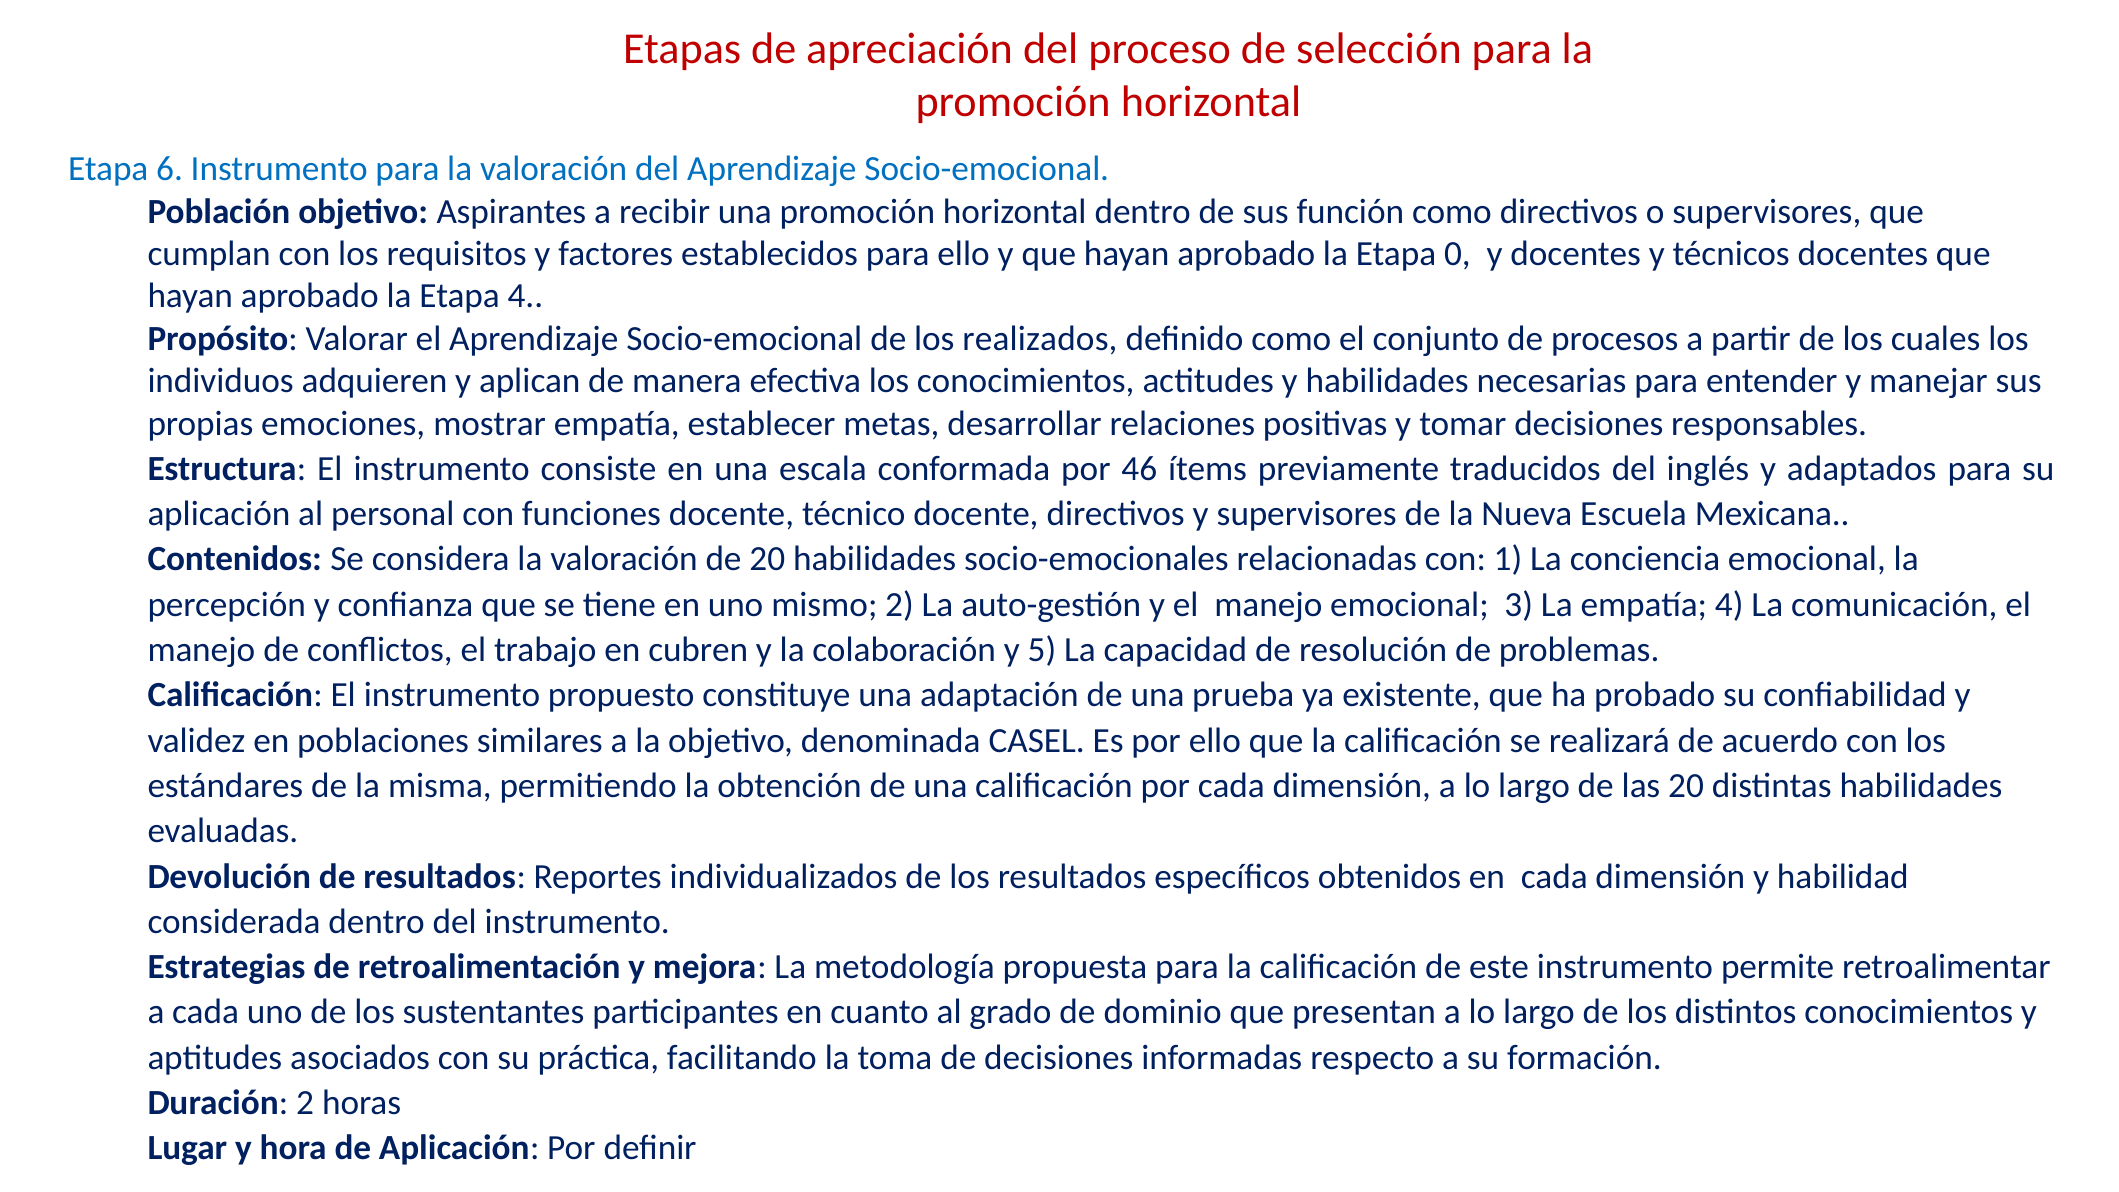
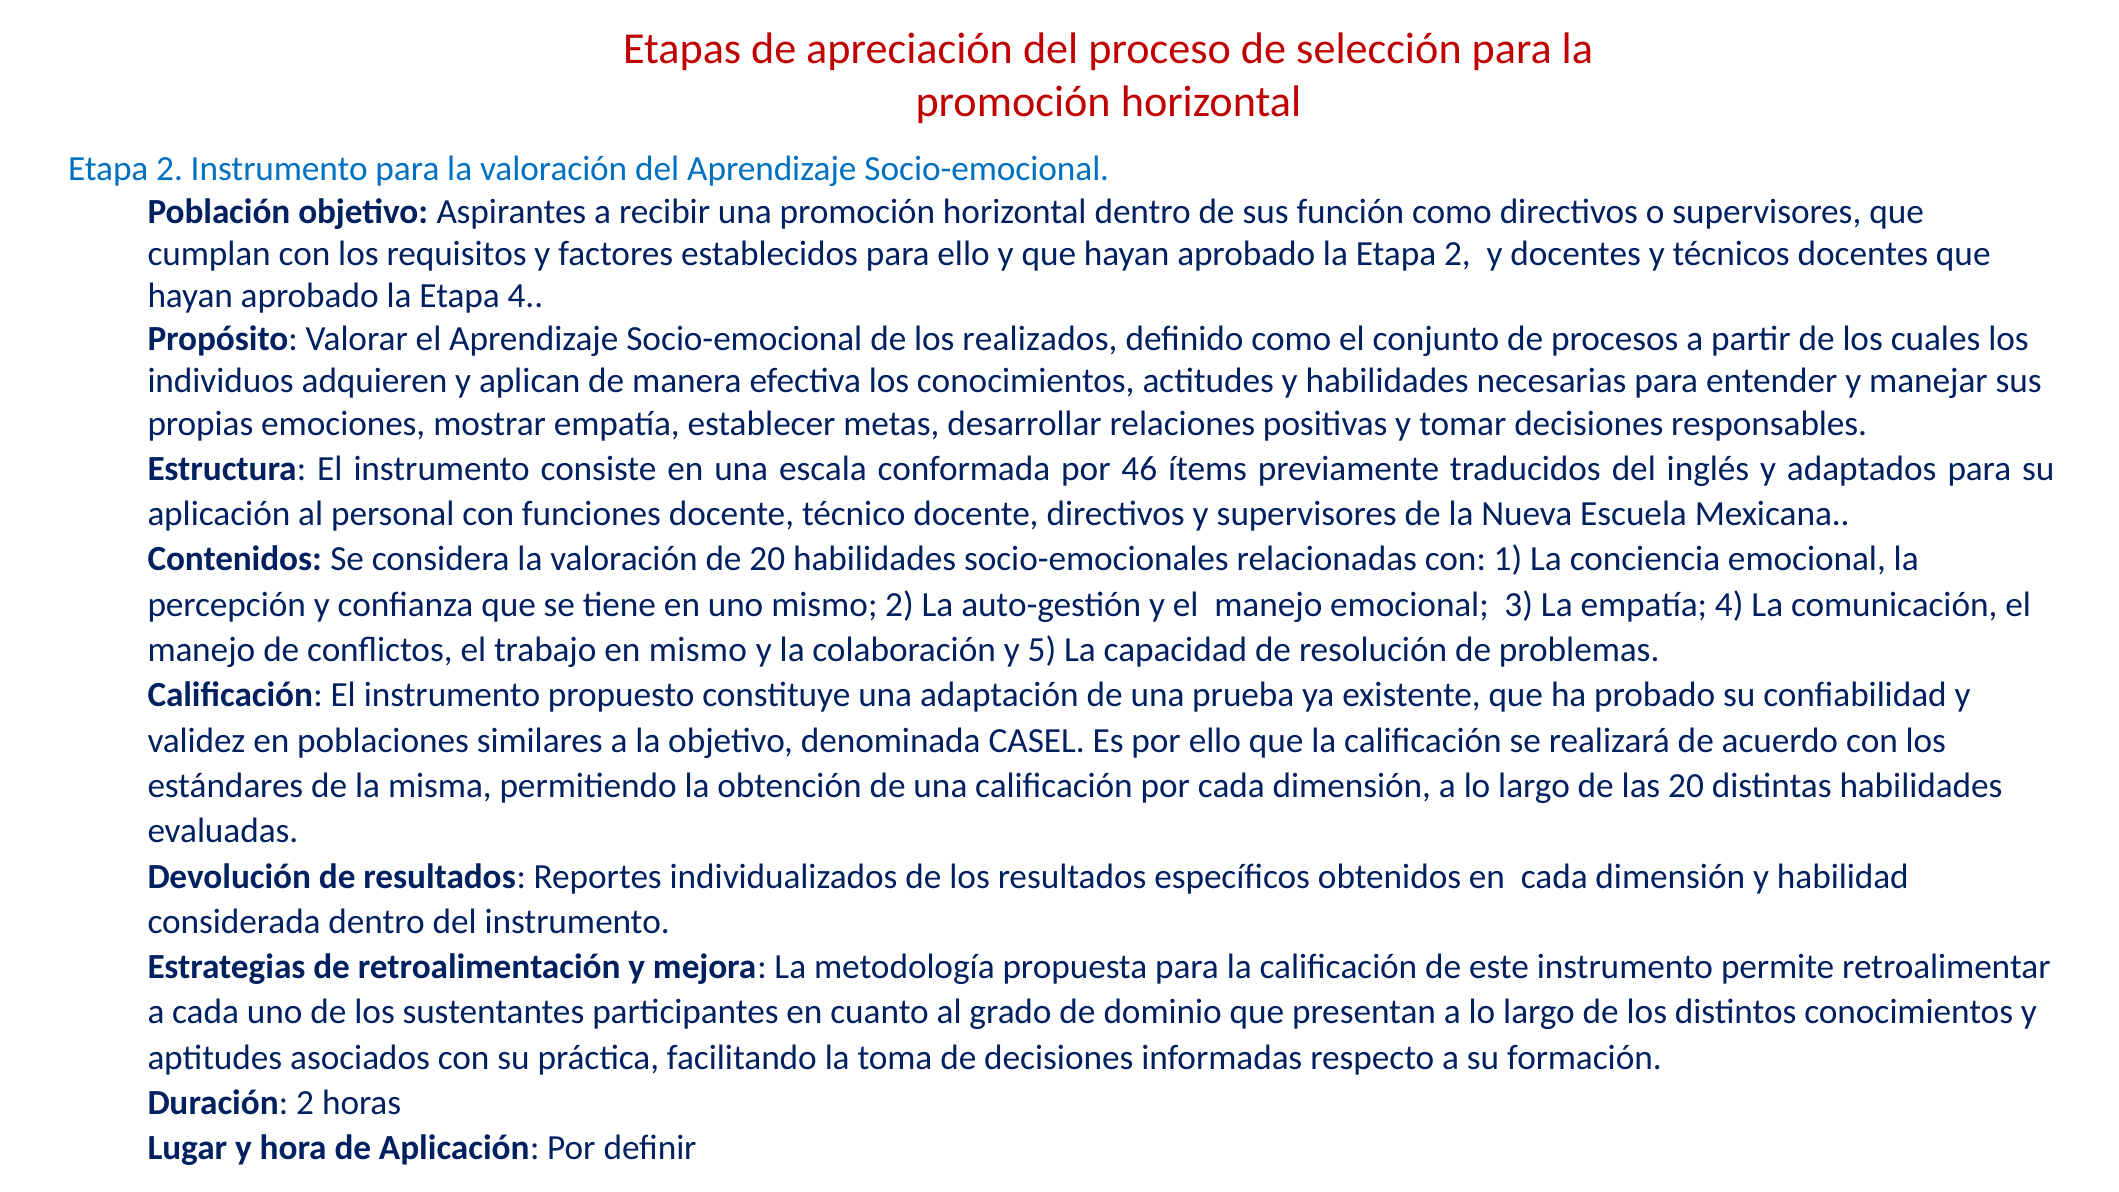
6: 6 -> 2 (170, 169)
la Etapa 0: 0 -> 2 (1457, 254)
en cubren: cubren -> mismo (698, 650)
